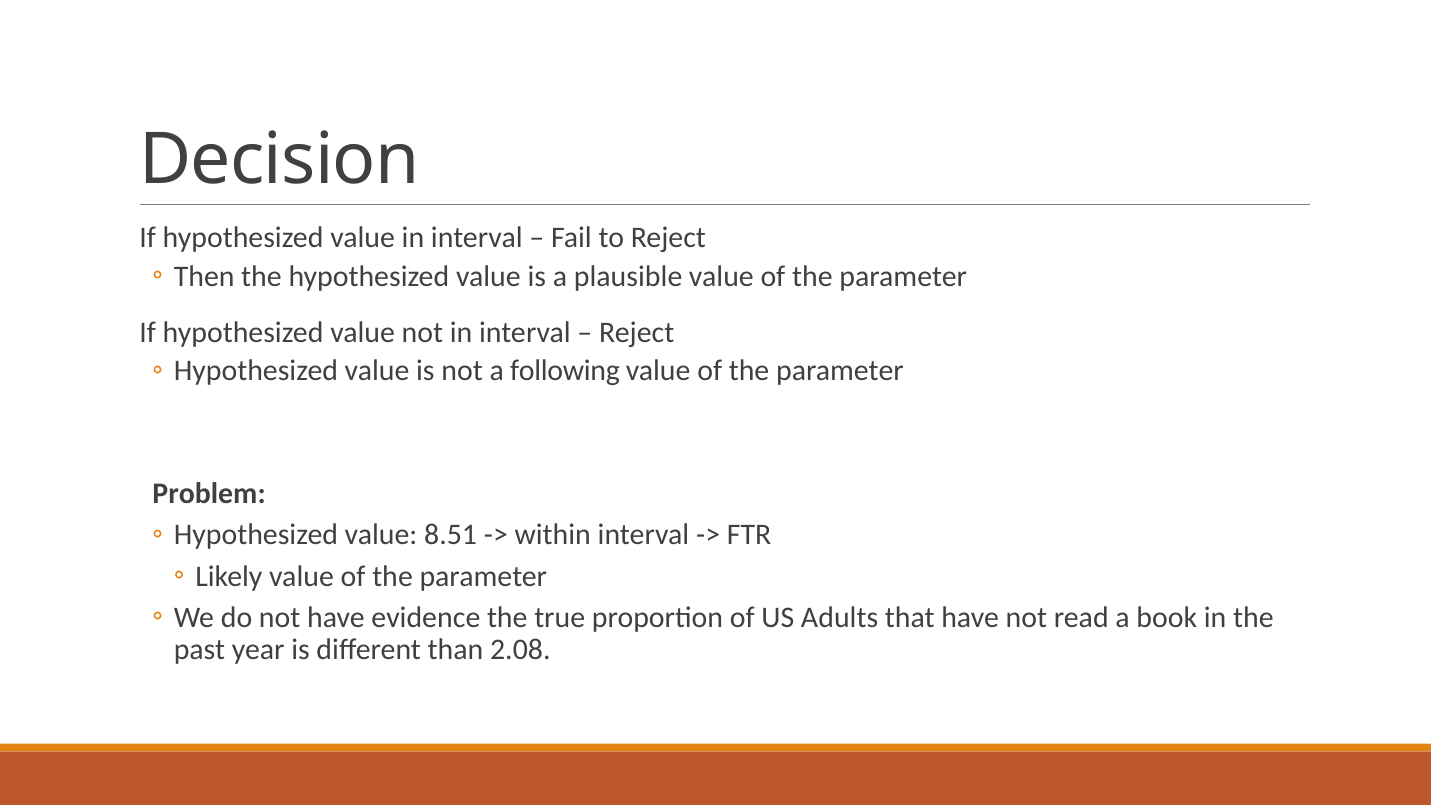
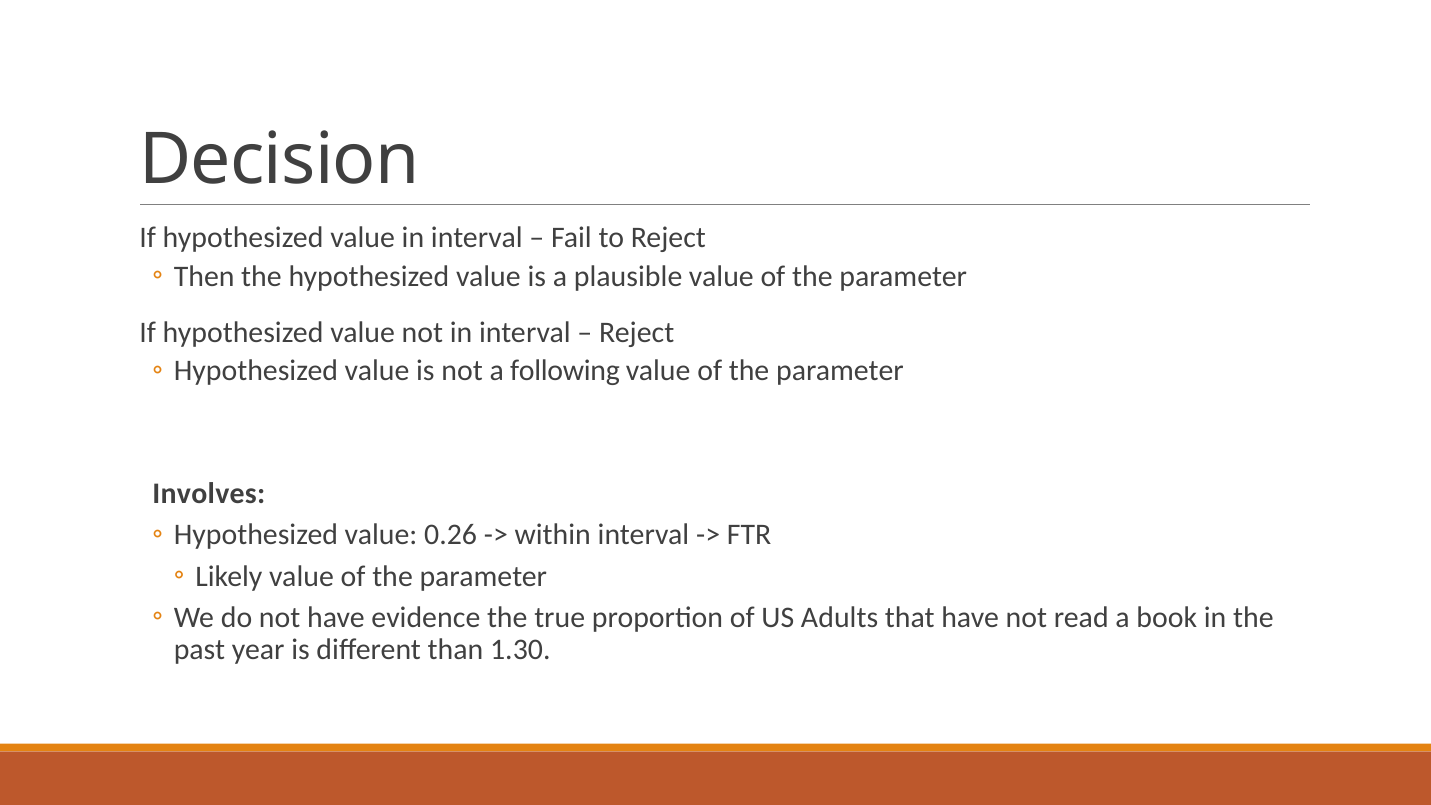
Problem: Problem -> Involves (209, 494)
8.51: 8.51 -> 0.26 (451, 535)
2.08: 2.08 -> 1.30 (520, 650)
